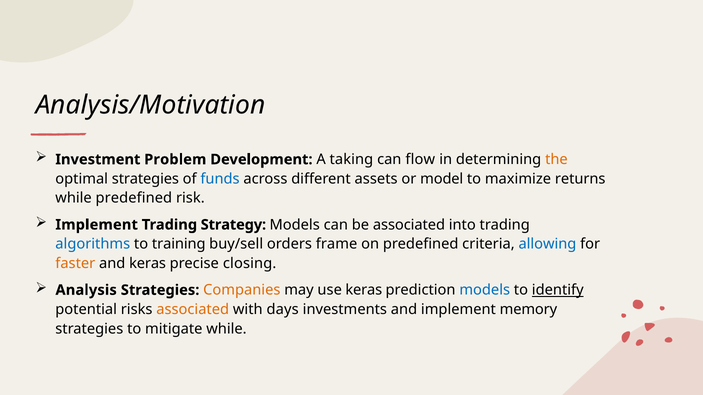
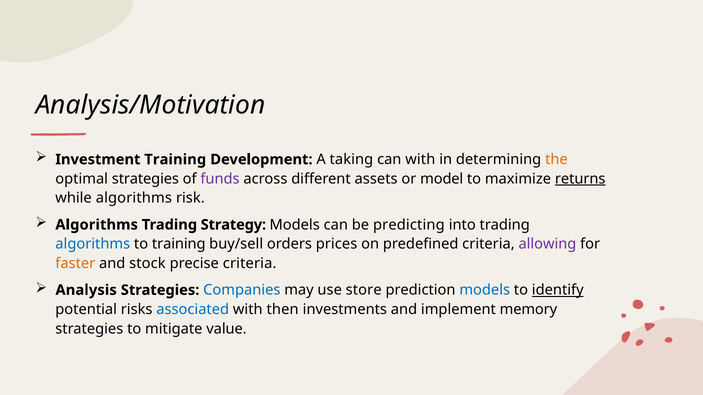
Investment Problem: Problem -> Training (175, 160)
can flow: flow -> with (420, 160)
funds colour: blue -> purple (220, 179)
returns underline: none -> present (580, 179)
while predefined: predefined -> algorithms (134, 198)
Implement: Implement -> Algorithms (97, 225)
be associated: associated -> predicting (409, 225)
frame: frame -> prices (337, 244)
allowing colour: blue -> purple (547, 244)
and keras: keras -> stock (147, 264)
precise closing: closing -> criteria (250, 264)
Companies colour: orange -> blue (242, 290)
use keras: keras -> store (364, 290)
associated colour: orange -> blue (193, 310)
days: days -> then (283, 310)
mitigate while: while -> value (227, 329)
